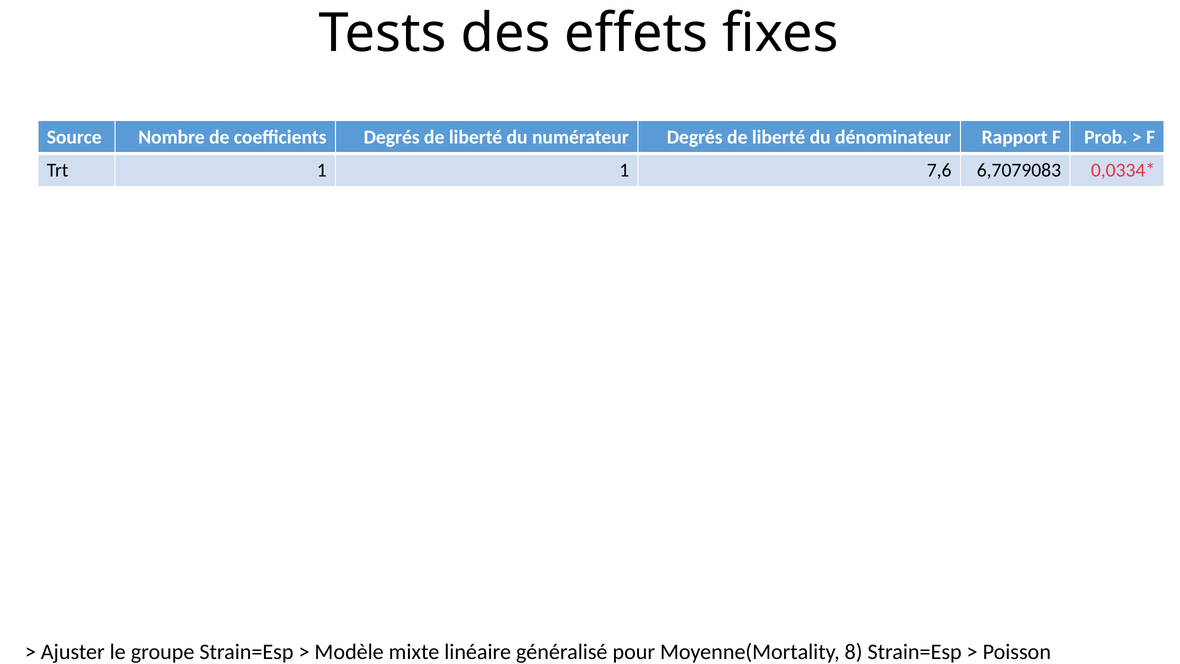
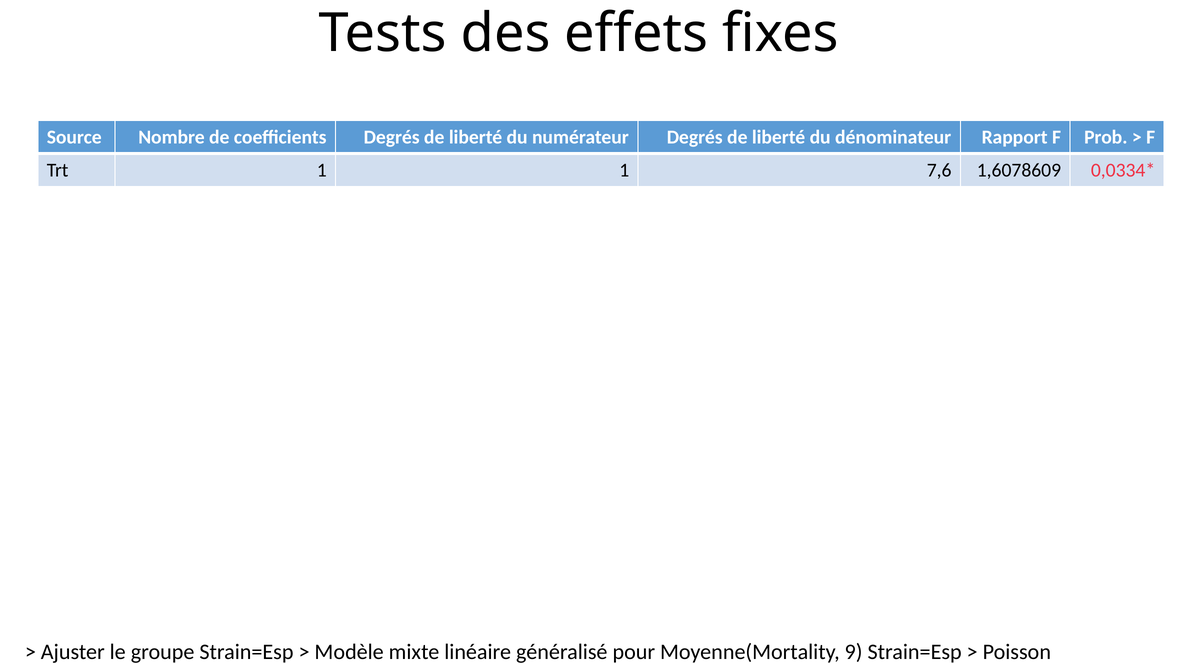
6,7079083: 6,7079083 -> 1,6078609 (1019, 170)
8: 8 -> 9 (854, 651)
